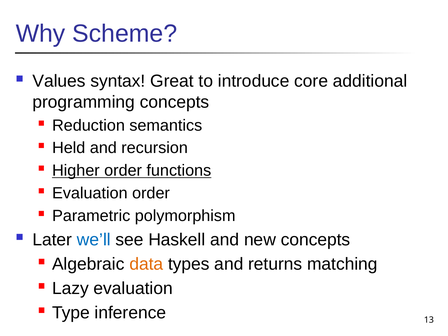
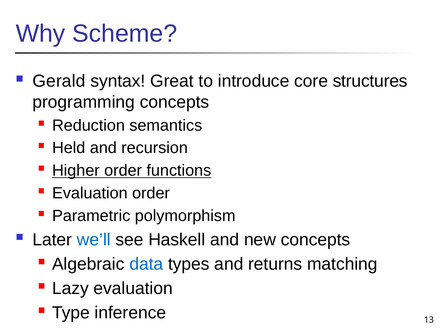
Values: Values -> Gerald (59, 81)
additional: additional -> structures (370, 81)
data colour: orange -> blue (146, 264)
